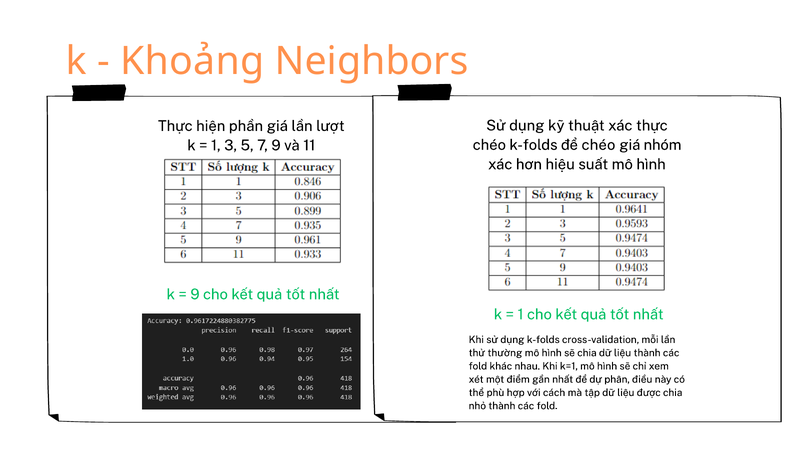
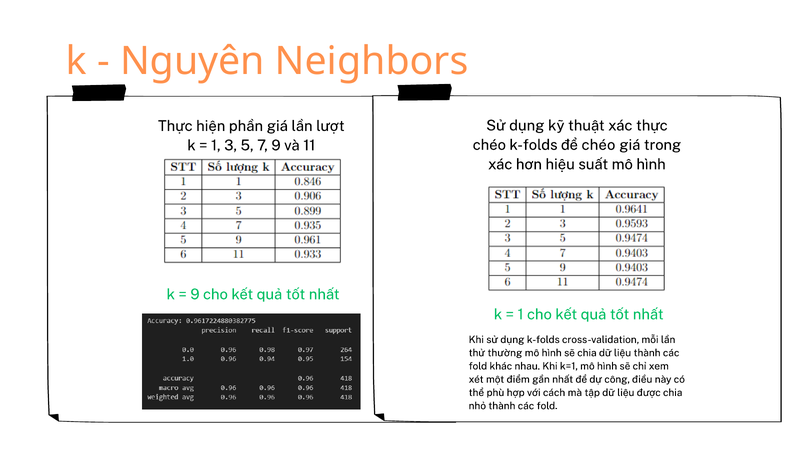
Khoảng: Khoảng -> Nguyên (192, 61)
nhóm: nhóm -> trong (663, 145)
phân: phân -> công (617, 379)
